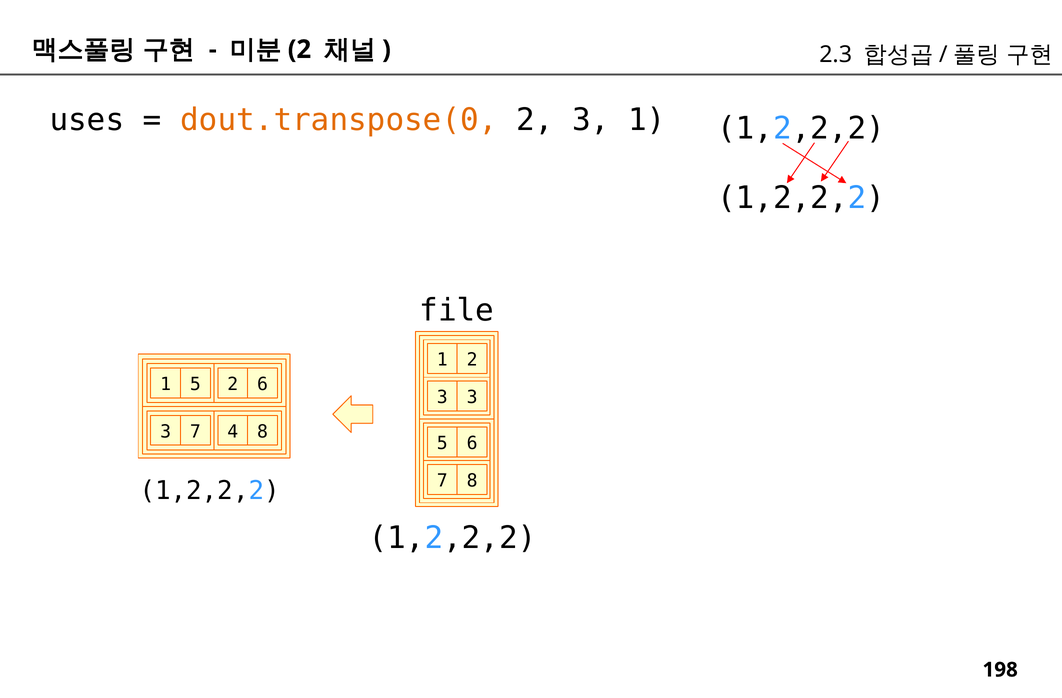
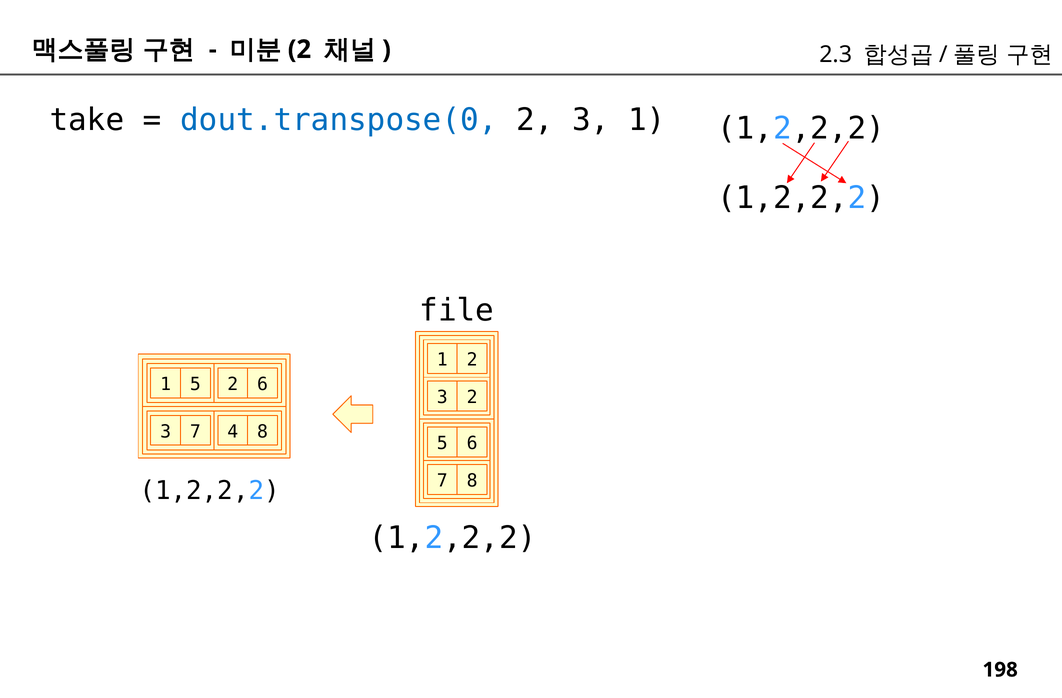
uses: uses -> take (87, 120)
dout.transpose(0 colour: orange -> blue (339, 120)
3 3: 3 -> 2 (472, 397)
